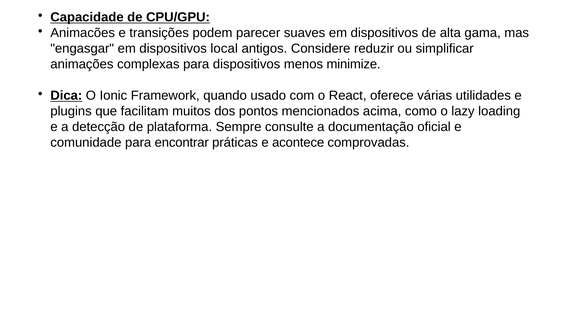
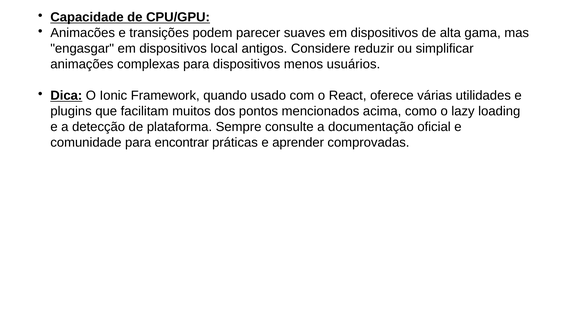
minimize: minimize -> usuários (353, 64)
acontece: acontece -> aprender (298, 143)
